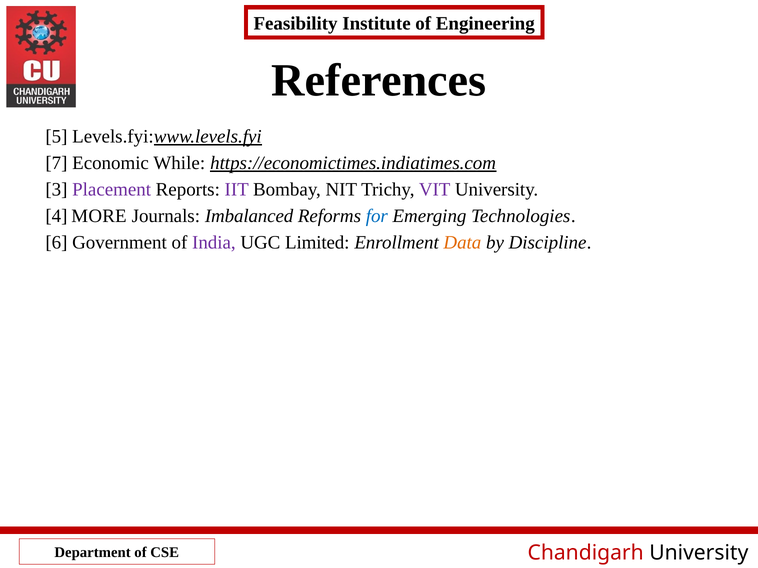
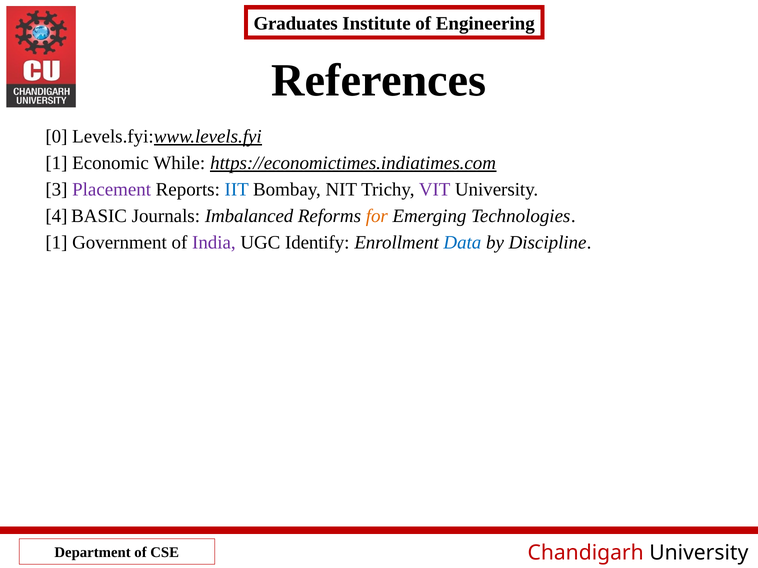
Feasibility: Feasibility -> Graduates (296, 24)
5: 5 -> 0 (56, 137)
7: 7 -> 1 (56, 163)
IIT colour: purple -> blue (237, 190)
MORE: MORE -> BASIC (99, 216)
for colour: blue -> orange (377, 216)
6: 6 -> 1 (56, 243)
Limited: Limited -> Identify (317, 243)
Data colour: orange -> blue (462, 243)
